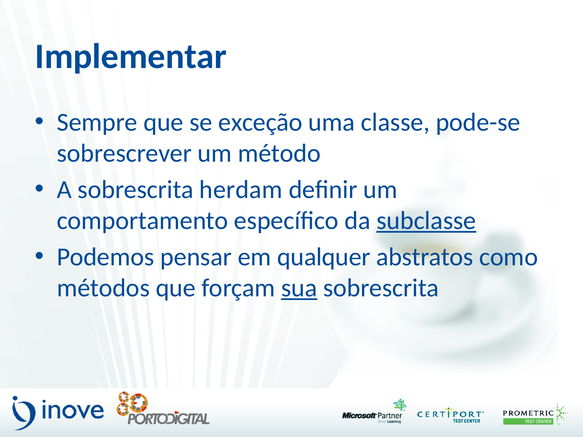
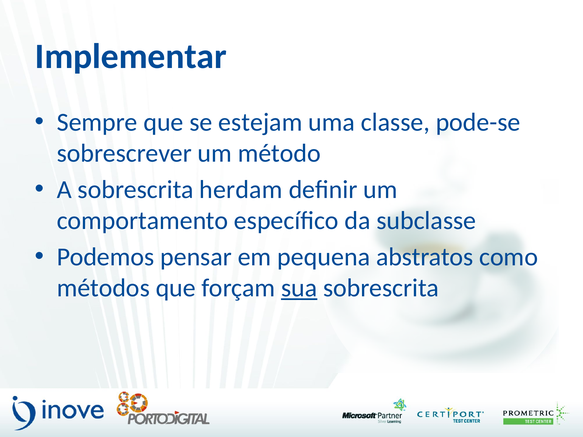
exceção: exceção -> estejam (260, 122)
subclasse underline: present -> none (426, 221)
qualquer: qualquer -> pequena (324, 257)
